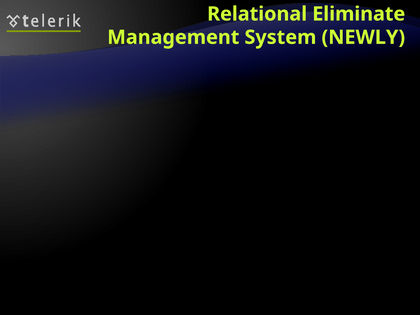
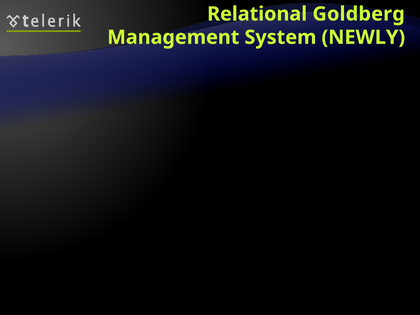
Eliminate: Eliminate -> Goldberg (359, 14)
